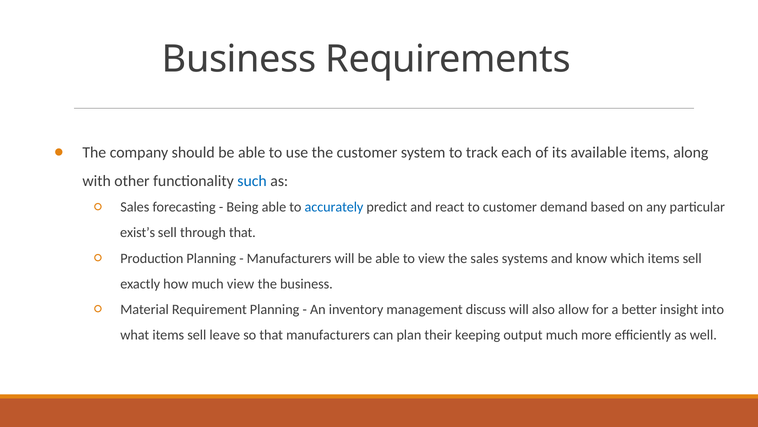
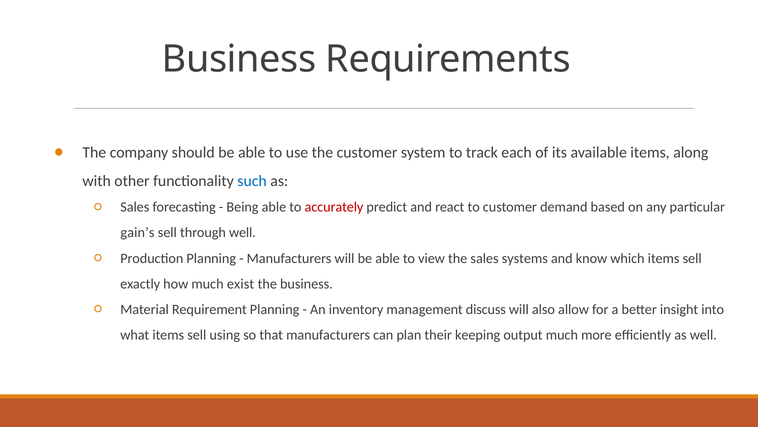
accurately colour: blue -> red (334, 207)
exist’s: exist’s -> gain’s (137, 232)
through that: that -> well (242, 232)
much view: view -> exist (241, 284)
leave: leave -> using (225, 335)
